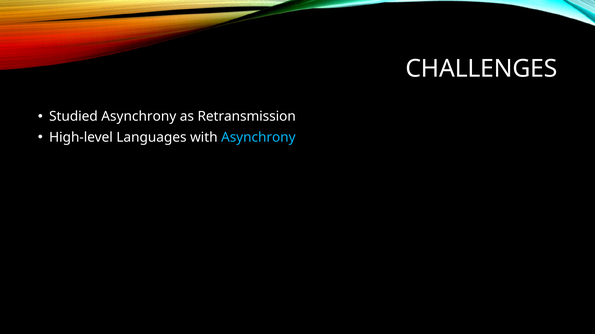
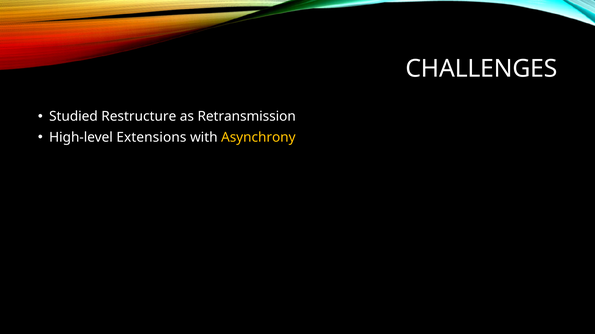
Studied Asynchrony: Asynchrony -> Restructure (139, 117)
Languages: Languages -> Extensions (151, 138)
Asynchrony colour: light blue -> yellow (258, 138)
